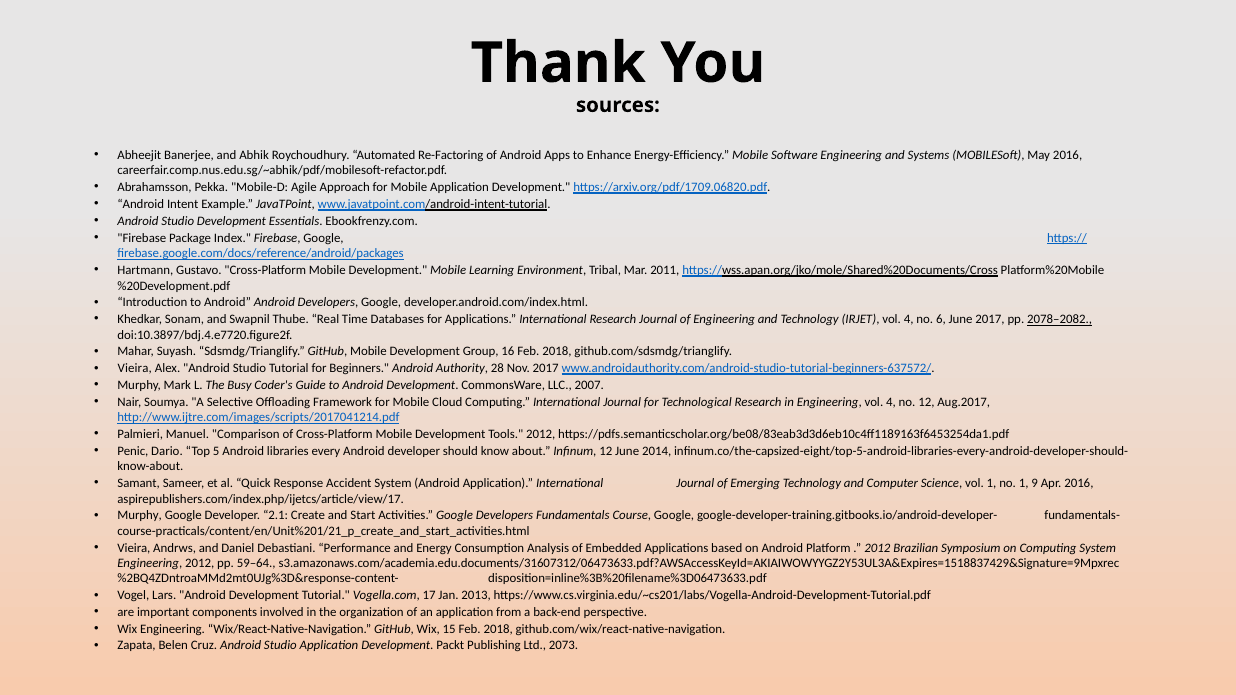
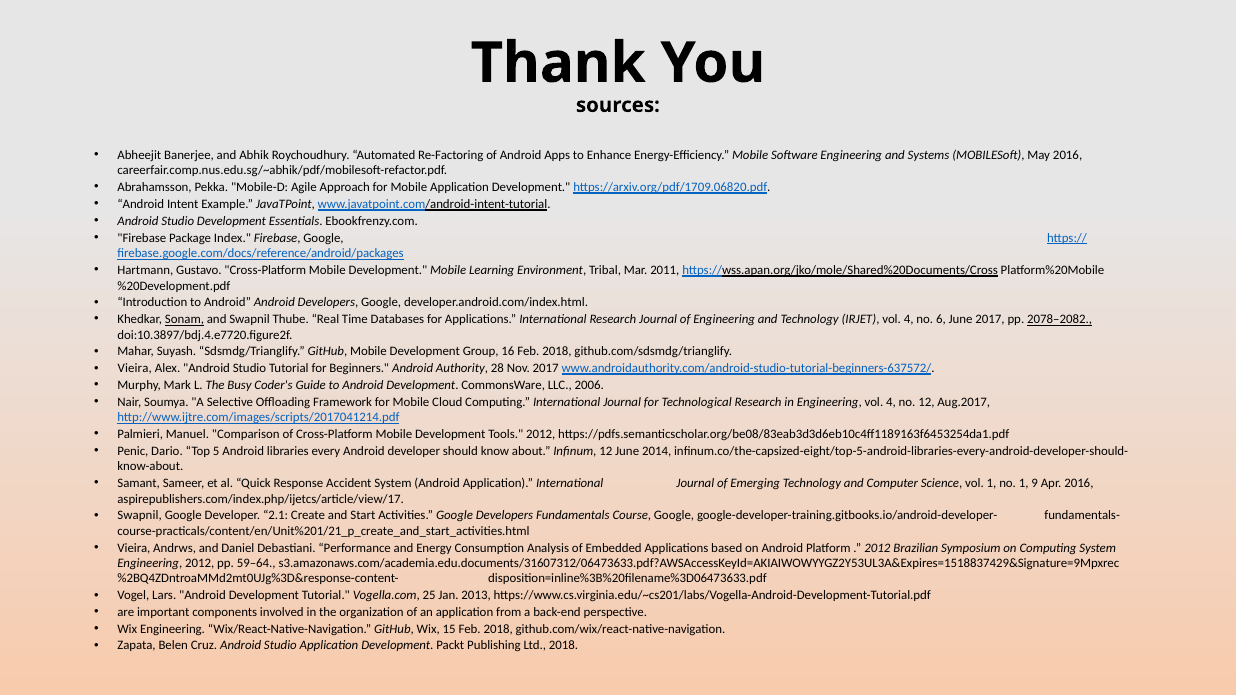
Sonam underline: none -> present (185, 320)
2007: 2007 -> 2006 (589, 385)
Murphy: Murphy -> Swapnil (140, 516)
17: 17 -> 25 (429, 596)
Ltd 2073: 2073 -> 2018 (563, 646)
